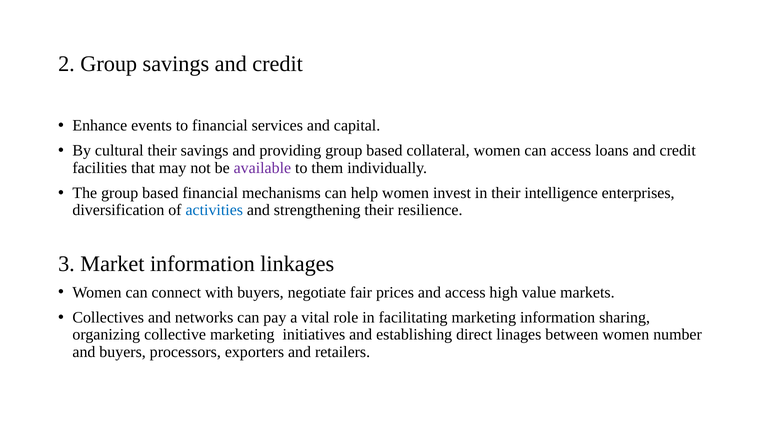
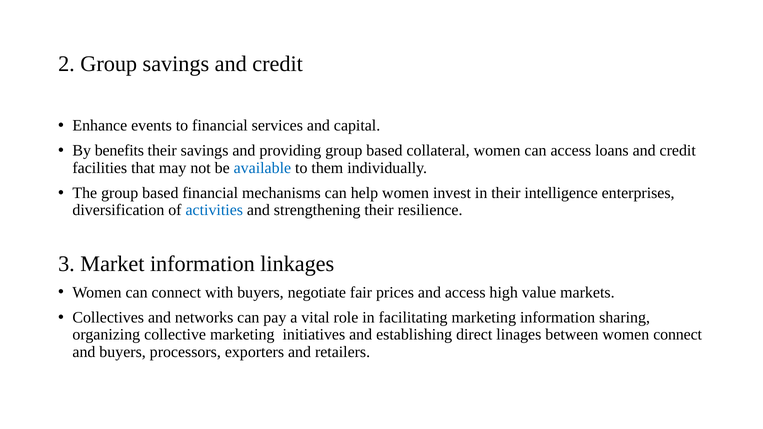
cultural: cultural -> benefits (119, 151)
available colour: purple -> blue (262, 168)
women number: number -> connect (678, 335)
